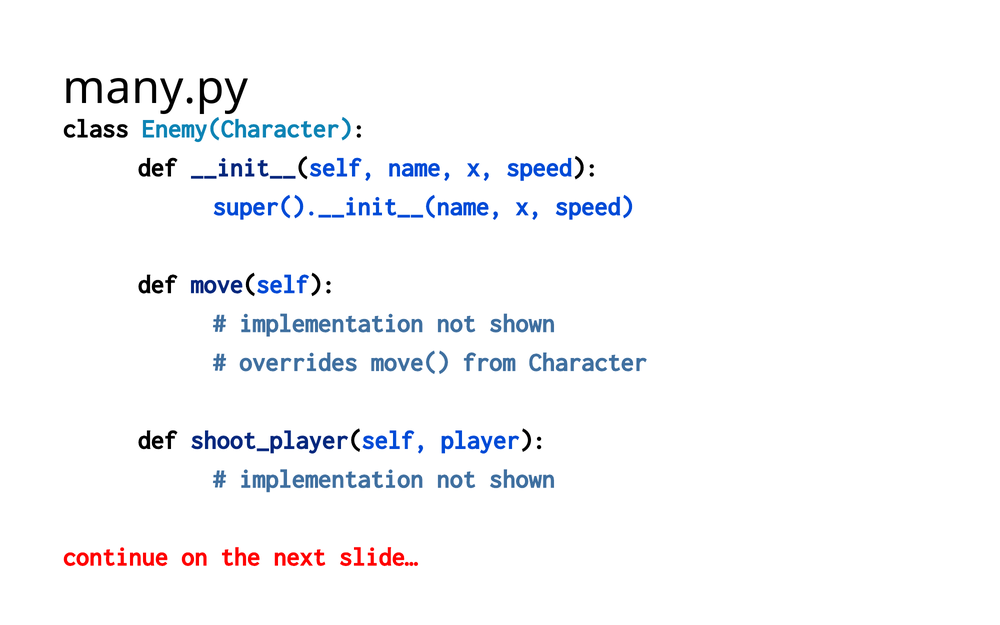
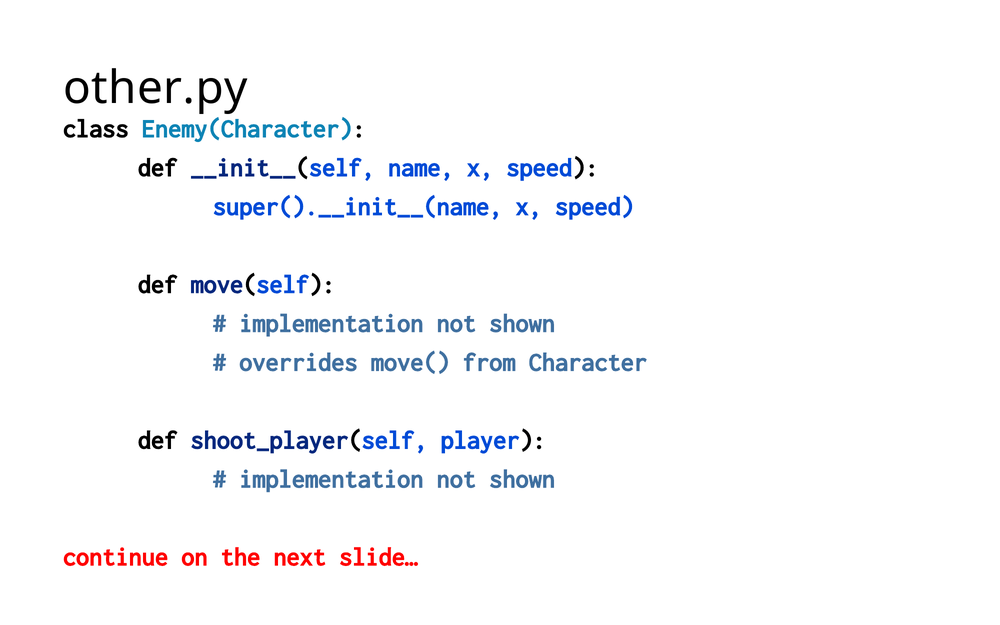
many.py: many.py -> other.py (155, 88)
